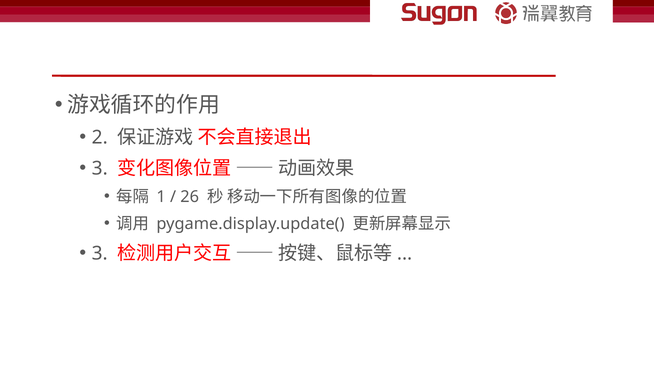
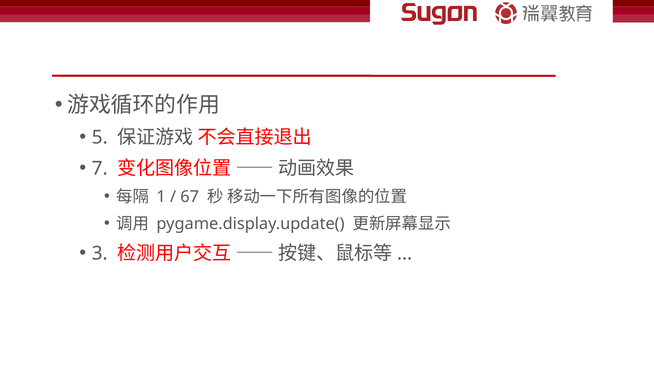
2: 2 -> 5 (100, 138)
3: 3 -> 7 (100, 168)
26: 26 -> 67 (190, 197)
